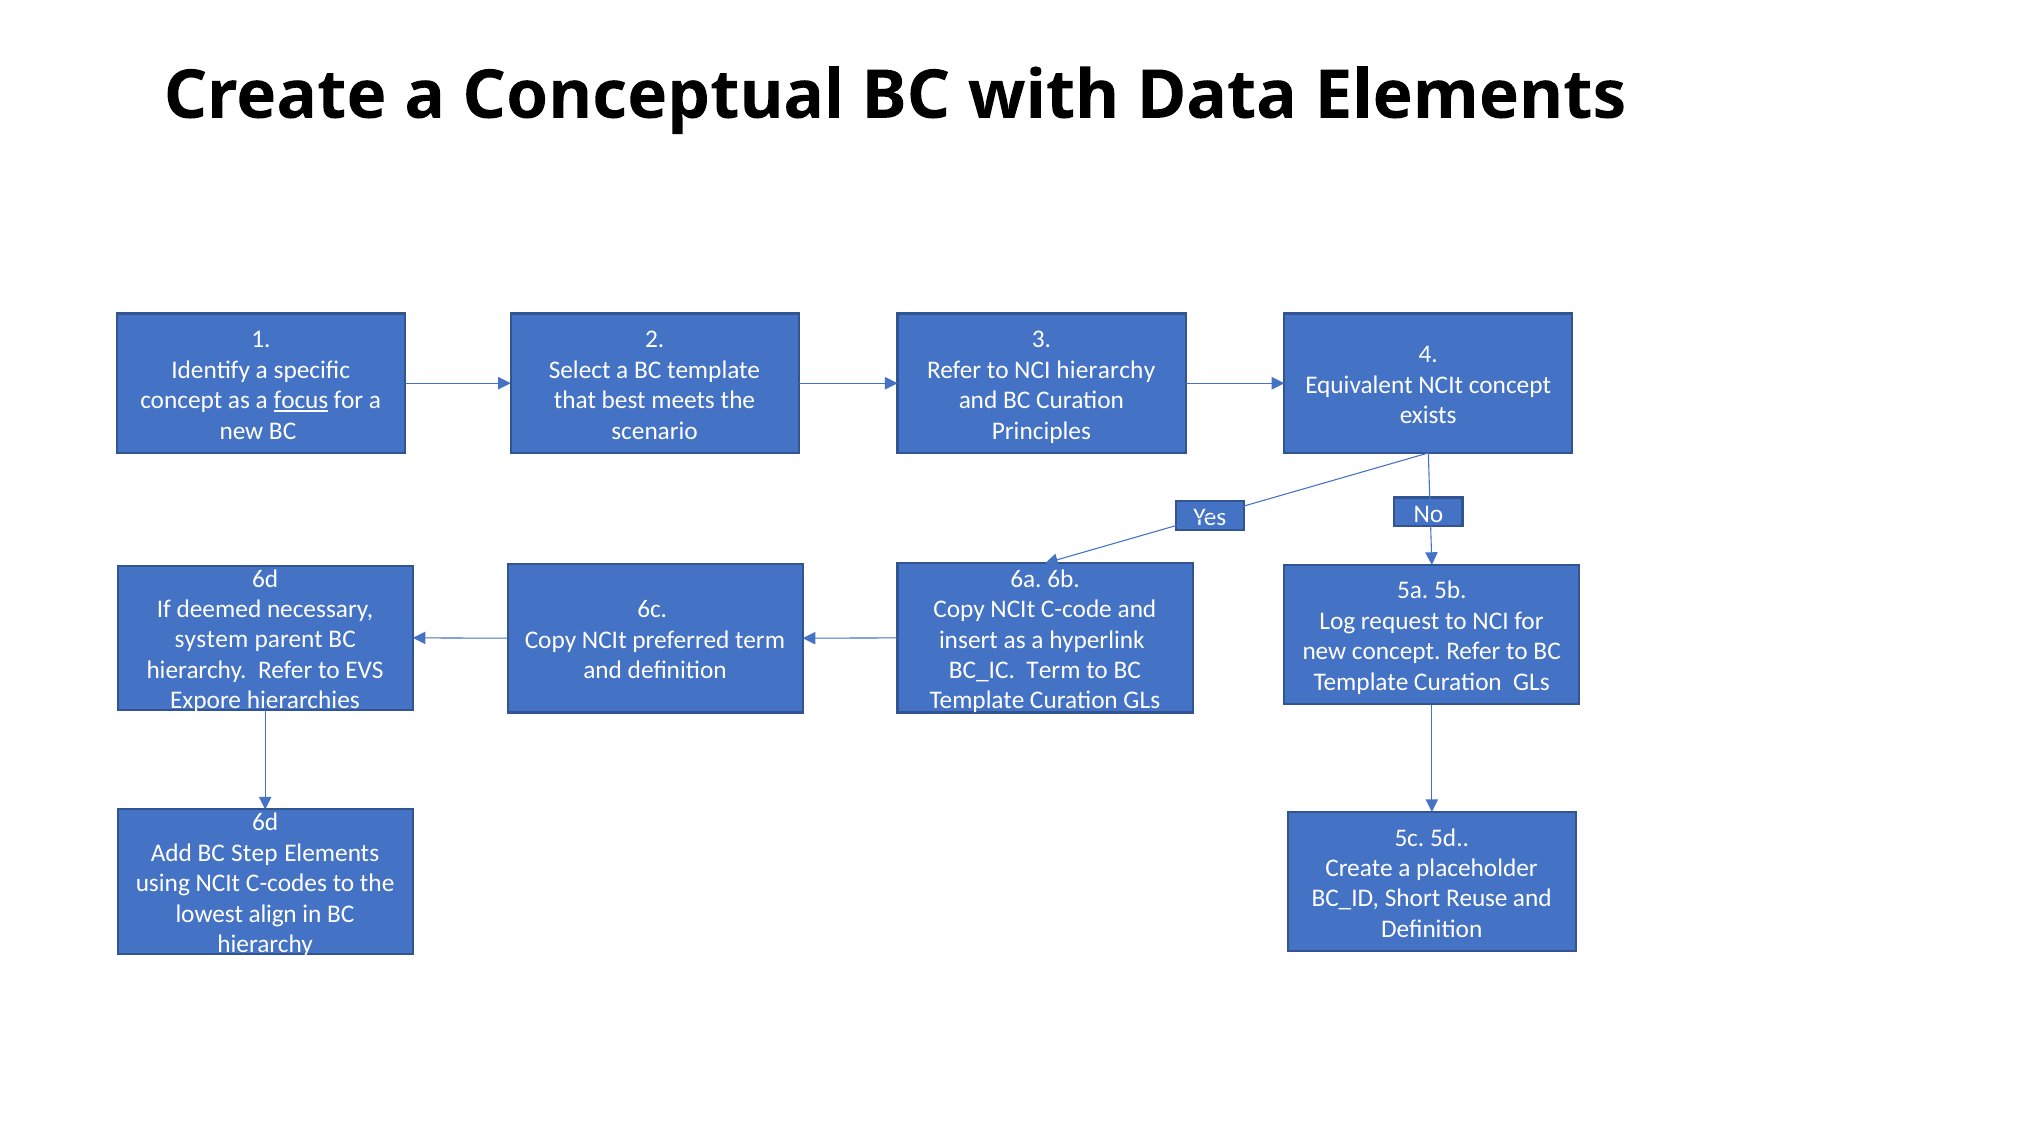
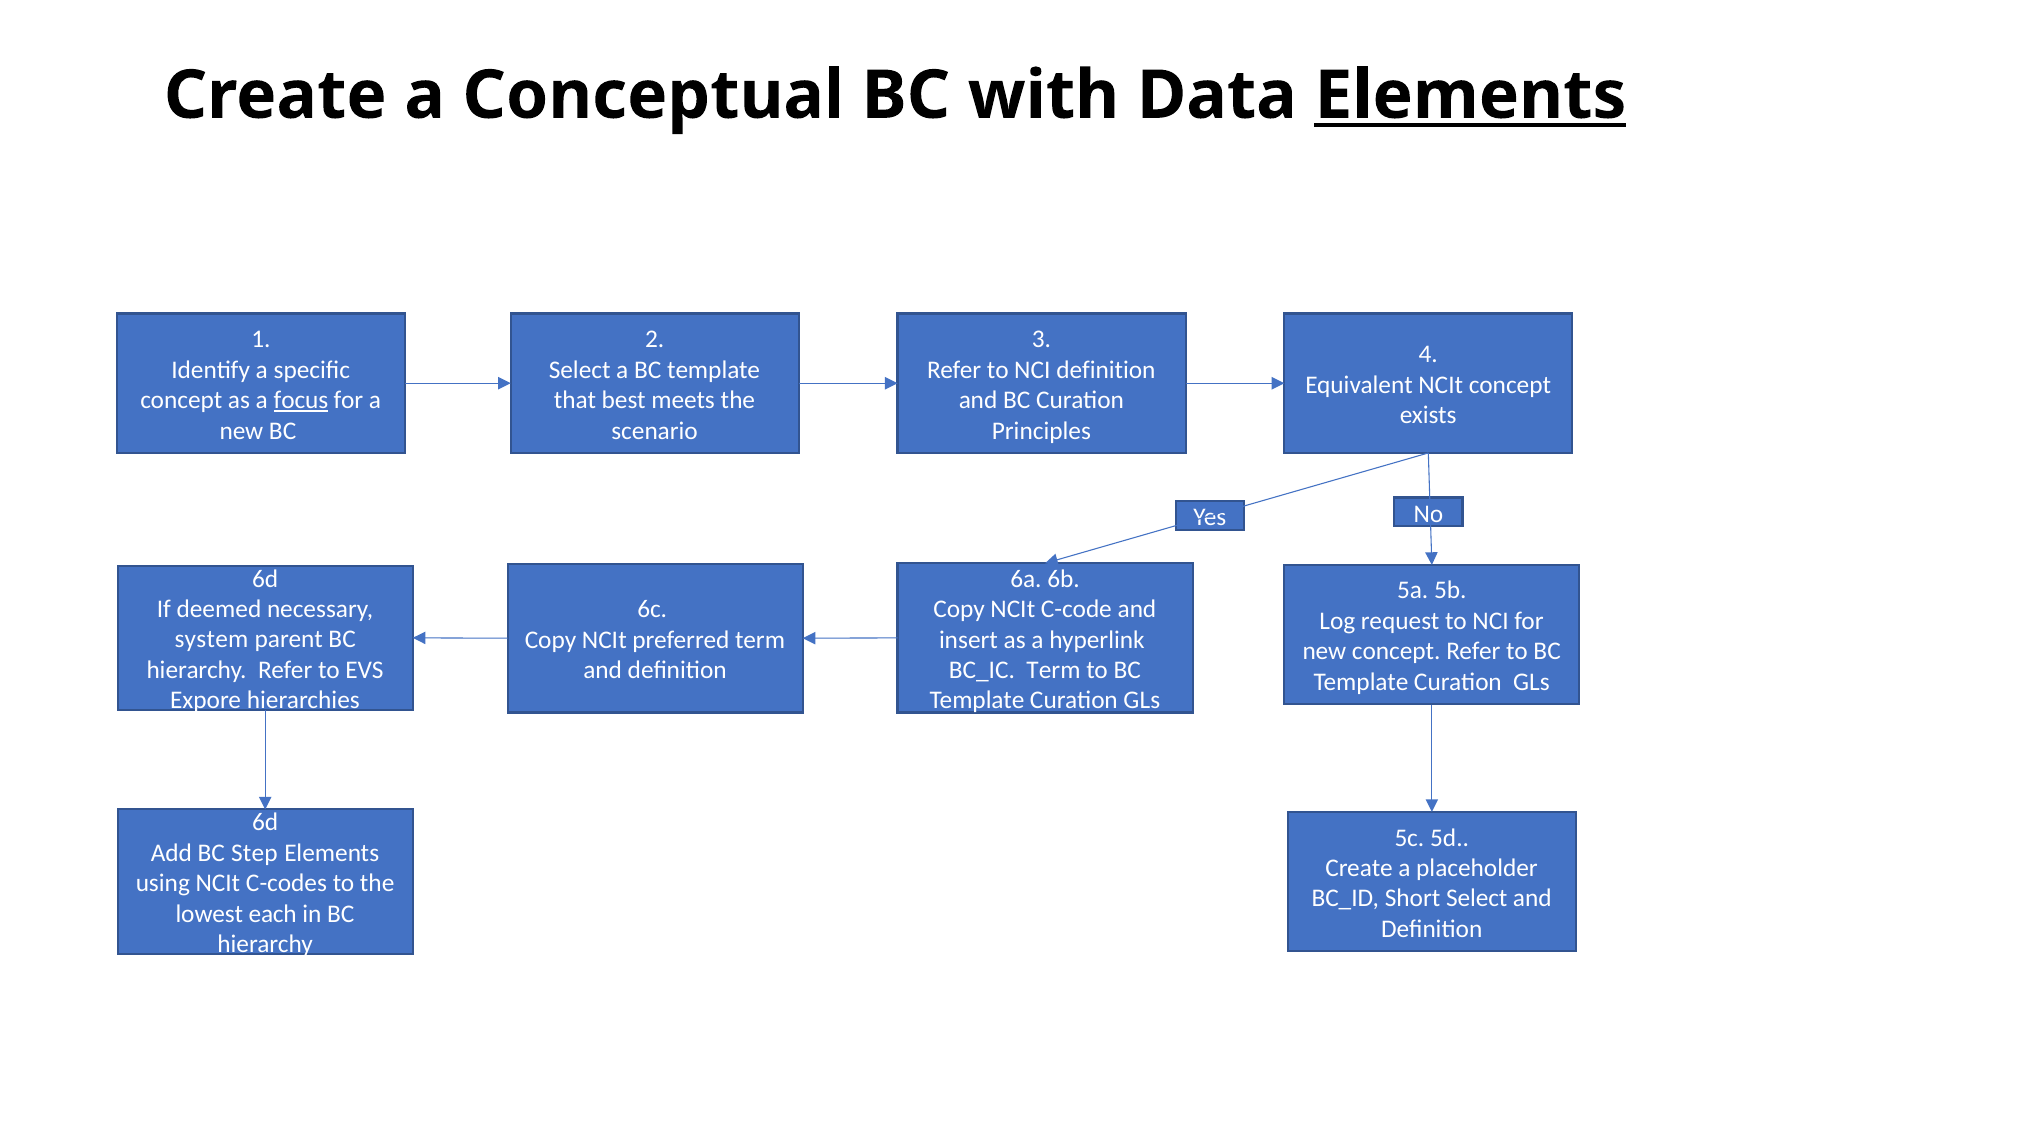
Elements underline: none -> present (1470, 95)
NCI hierarchy: hierarchy -> definition (1106, 370)
Short Reuse: Reuse -> Select (1477, 898)
align: align -> each (273, 913)
